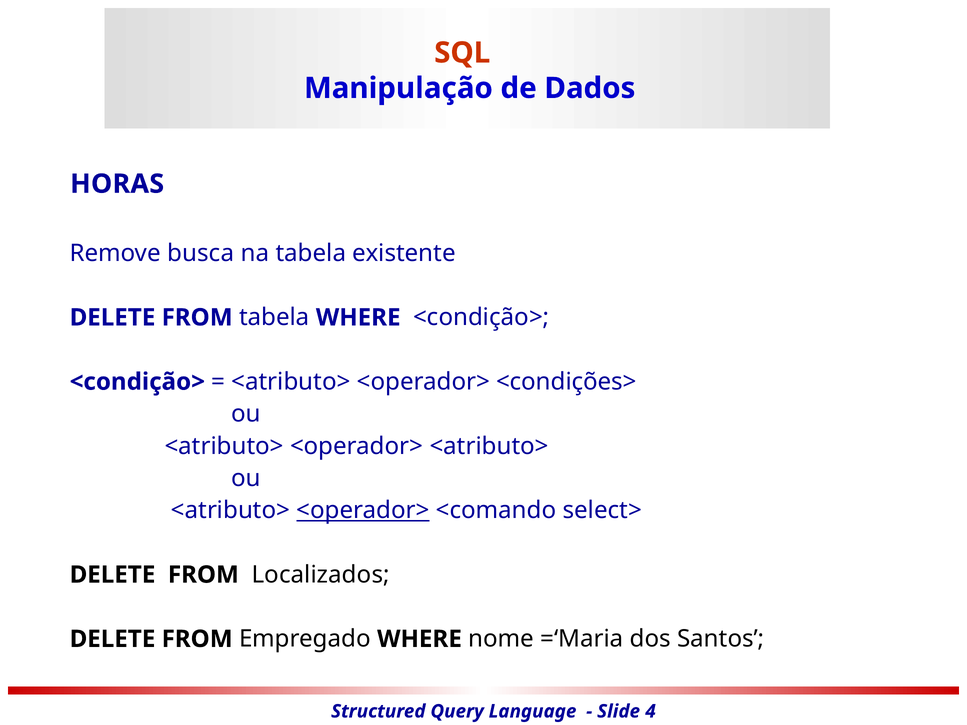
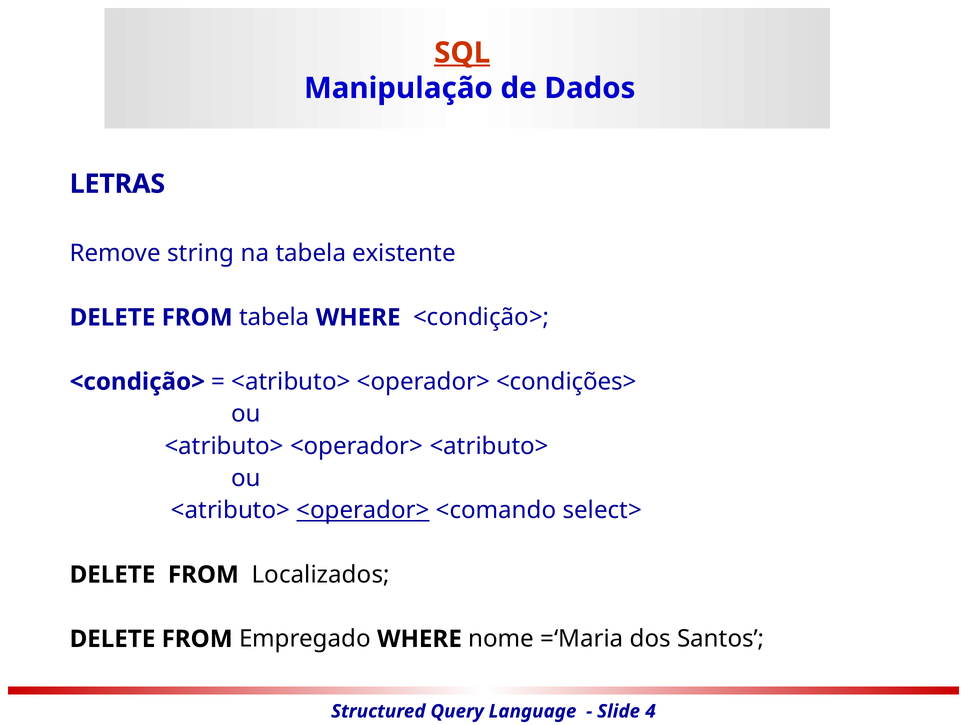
SQL underline: none -> present (462, 53)
HORAS: HORAS -> LETRAS (117, 184)
busca: busca -> string (201, 253)
